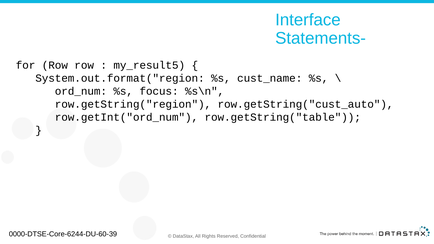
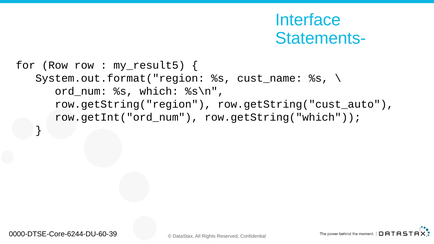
focus: focus -> which (159, 91)
row.getString("table: row.getString("table -> row.getString("which (283, 117)
